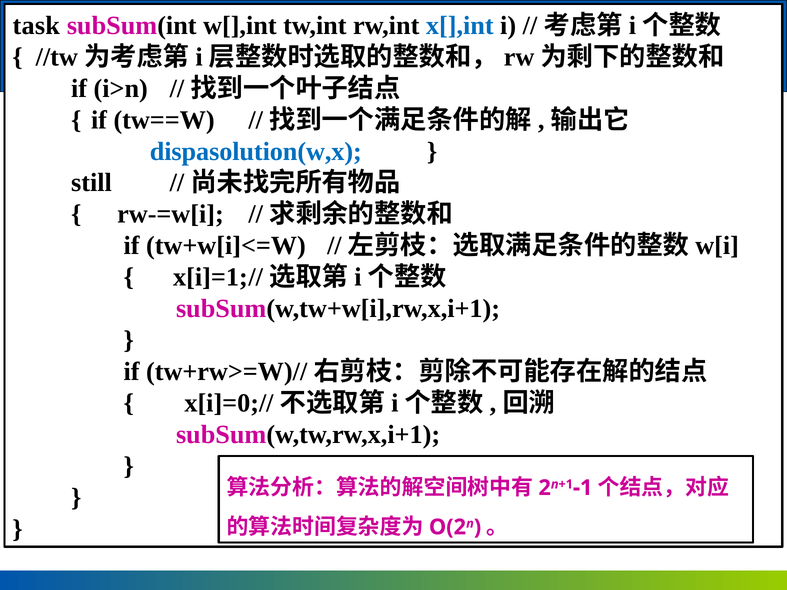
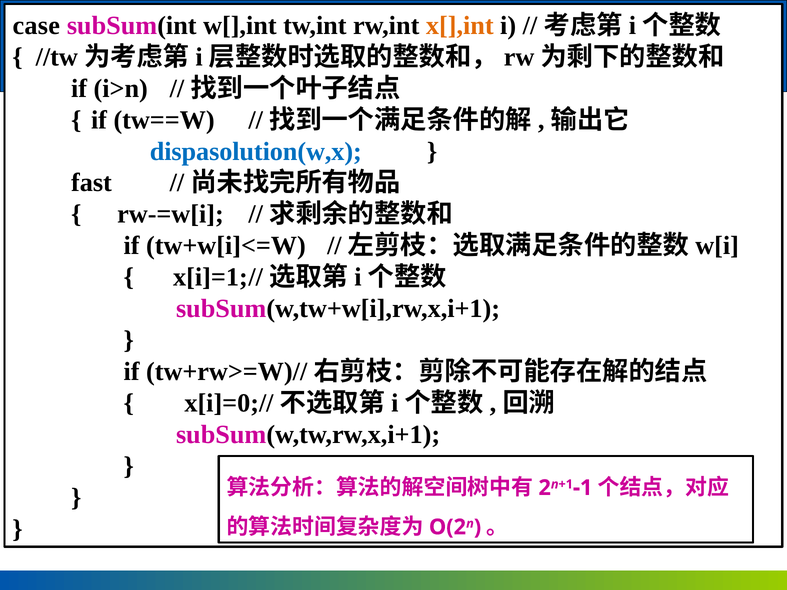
task: task -> case (36, 26)
x[],int colour: blue -> orange (460, 26)
still: still -> fast (91, 183)
